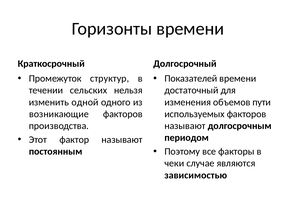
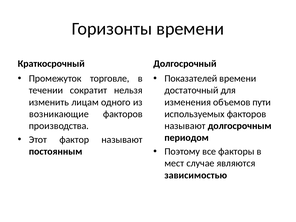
структур: структур -> торговле (110, 78)
сельских: сельских -> сократит (88, 90)
одной: одной -> лицам (85, 102)
чеки: чеки -> мест (174, 163)
